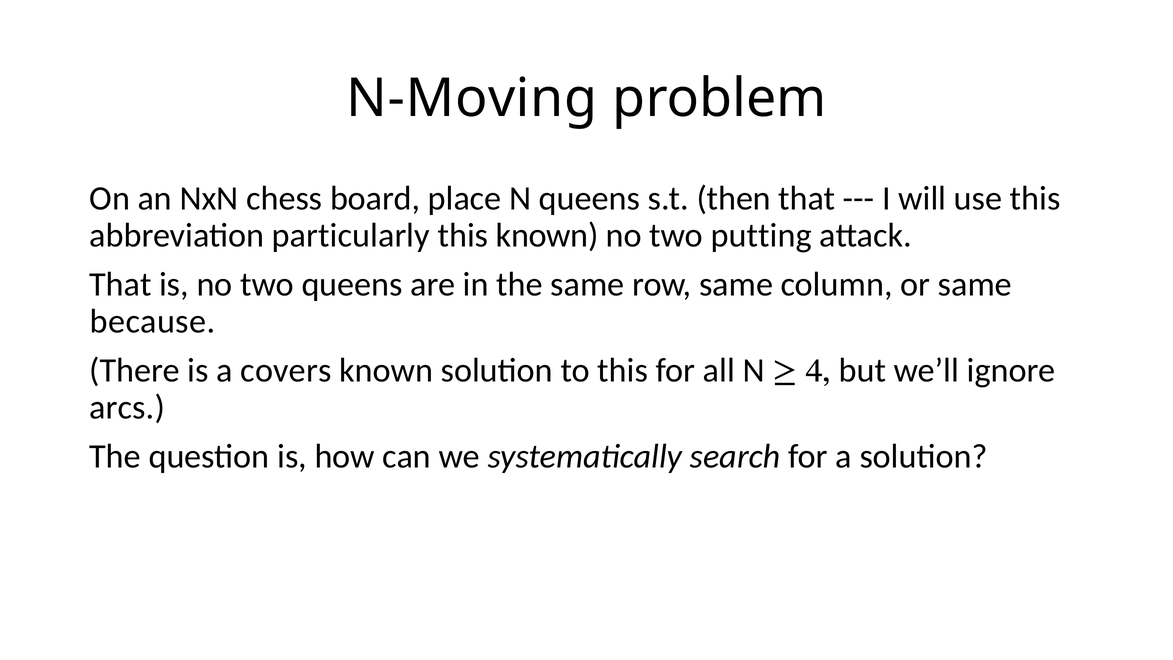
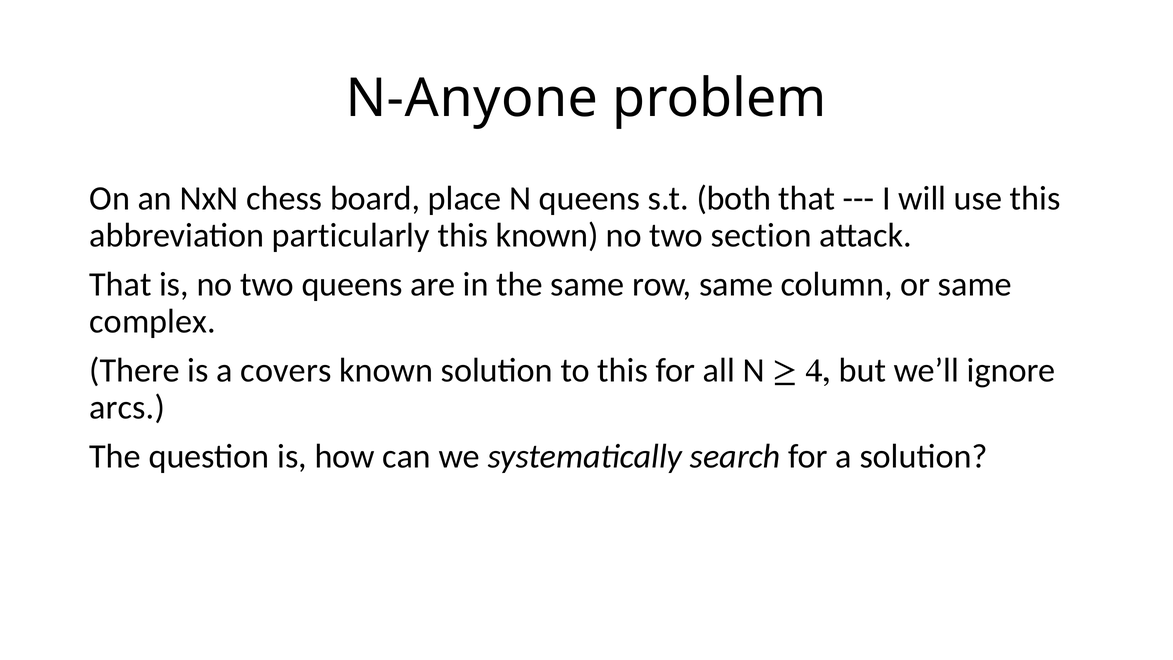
N-Moving: N-Moving -> N-Anyone (472, 99)
then: then -> both (734, 198)
putting: putting -> section (761, 235)
because: because -> complex (153, 321)
